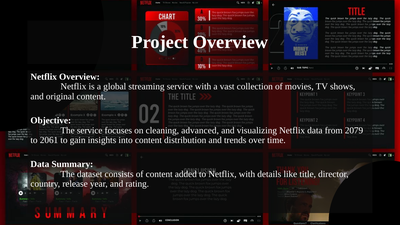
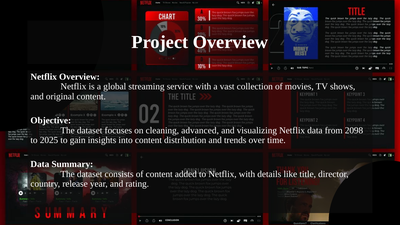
service: service -> dataset (90, 130)
2079: 2079 -> 2098 (354, 130)
2061: 2061 -> 2025 (49, 140)
